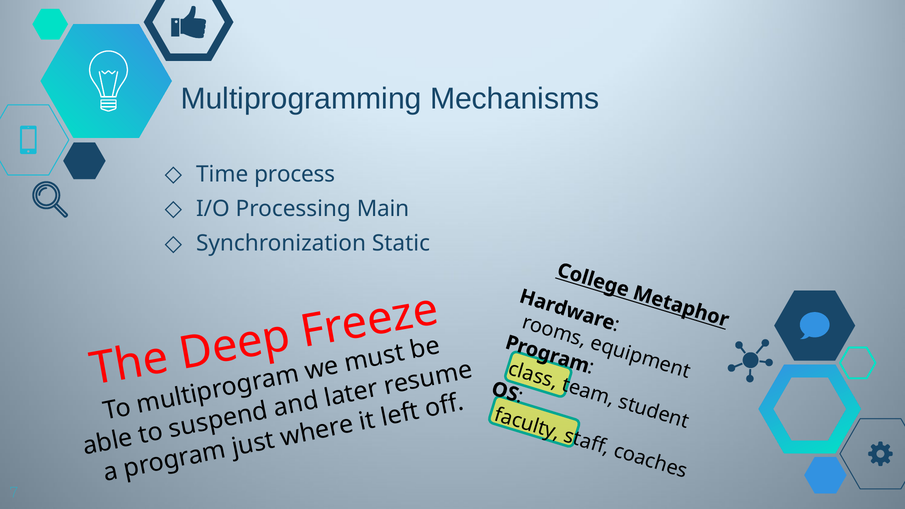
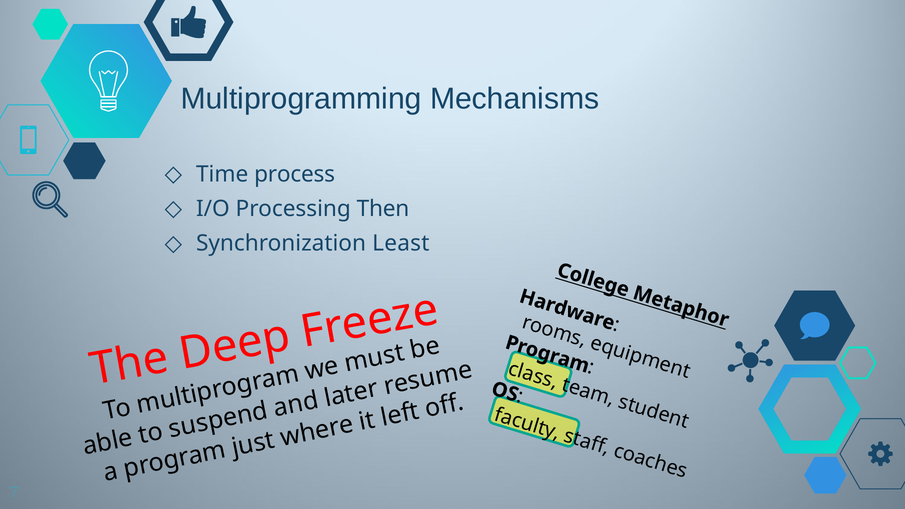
Main: Main -> Then (383, 209)
Static: Static -> Least (401, 243)
